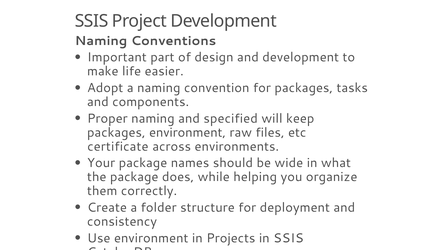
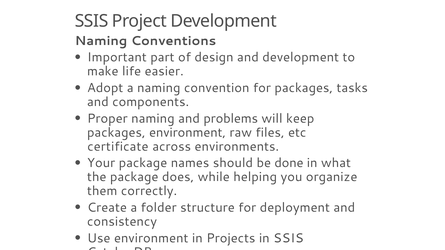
specified: specified -> problems (231, 119)
wide: wide -> done (289, 163)
